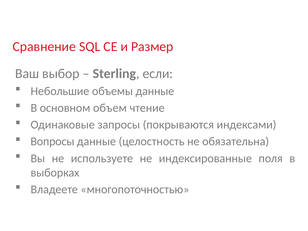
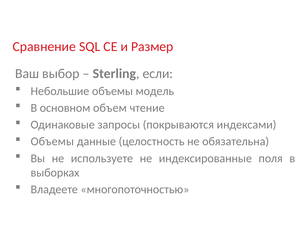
объемы данные: данные -> модель (155, 91)
Вопросы: Вопросы -> Объемы (52, 142)
